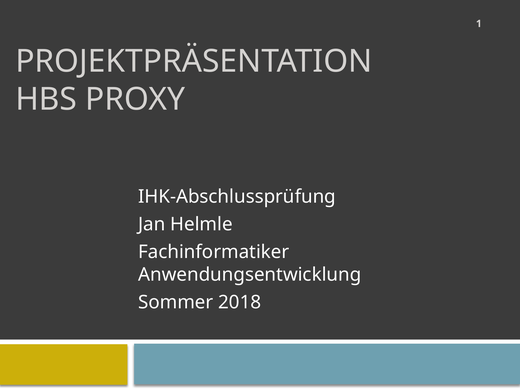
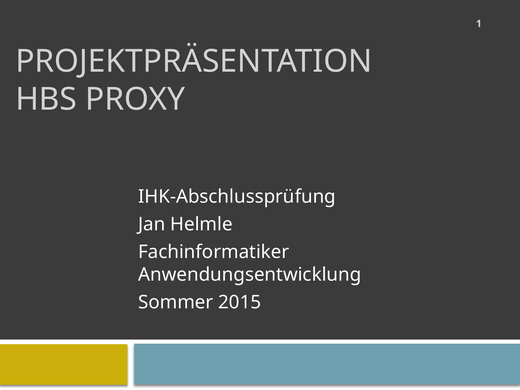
2018: 2018 -> 2015 (240, 302)
